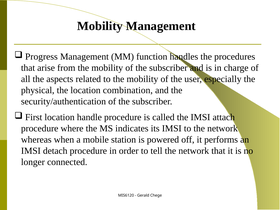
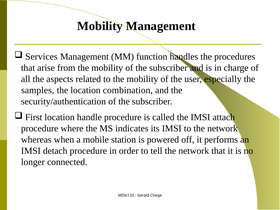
Progress: Progress -> Services (41, 57)
physical: physical -> samples (38, 90)
